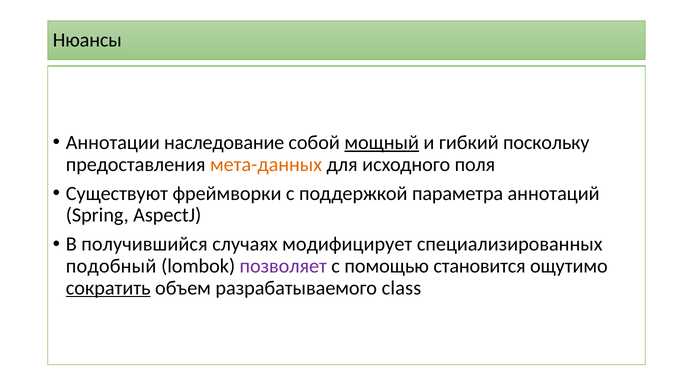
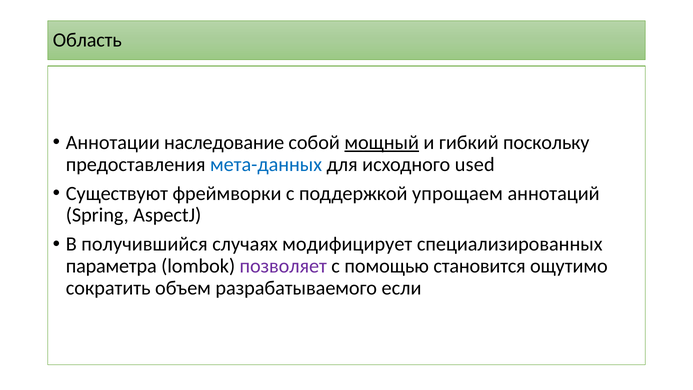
Нюансы: Нюансы -> Область (87, 40)
мета-данных colour: orange -> blue (266, 164)
поля: поля -> used (475, 164)
параметра: параметра -> упрощаем (457, 193)
подобный: подобный -> параметра (111, 266)
сократить underline: present -> none (108, 288)
class: class -> если (402, 288)
